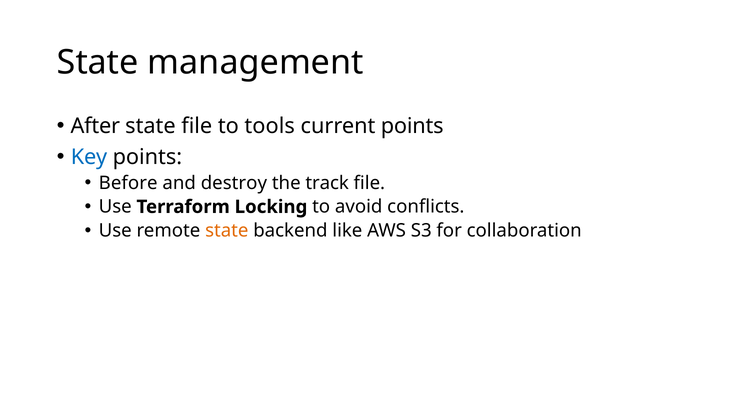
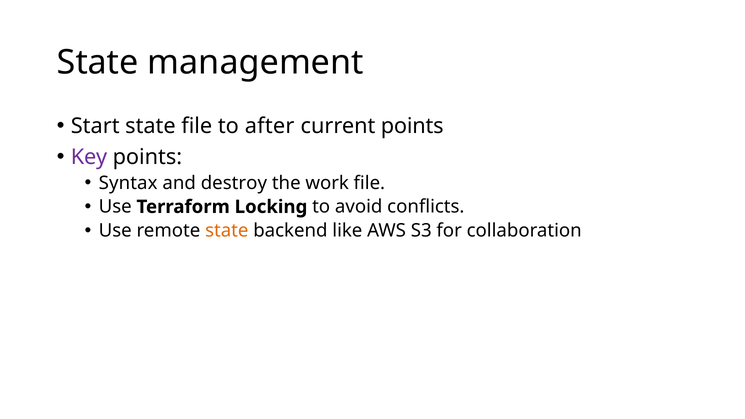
After: After -> Start (95, 126)
tools: tools -> after (270, 126)
Key colour: blue -> purple (89, 157)
Before: Before -> Syntax (128, 183)
track: track -> work (327, 183)
